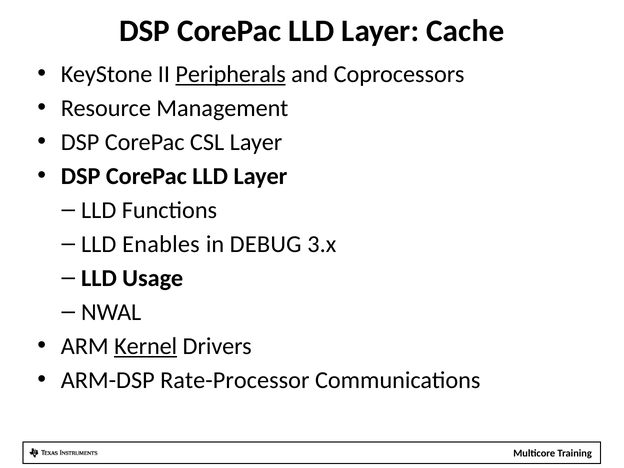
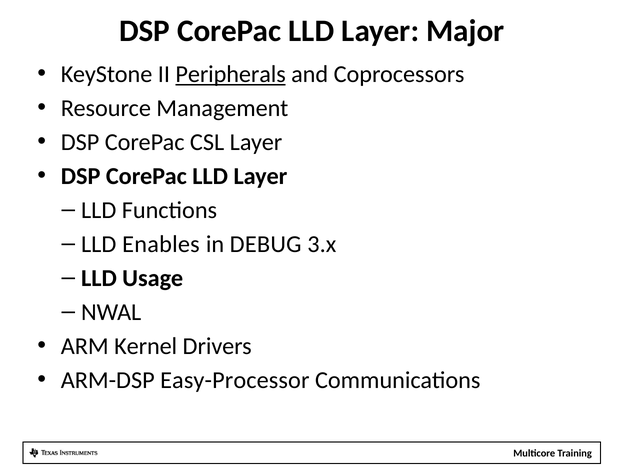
Cache: Cache -> Major (465, 31)
Kernel underline: present -> none (146, 346)
Rate-Processor: Rate-Processor -> Easy-Processor (235, 380)
